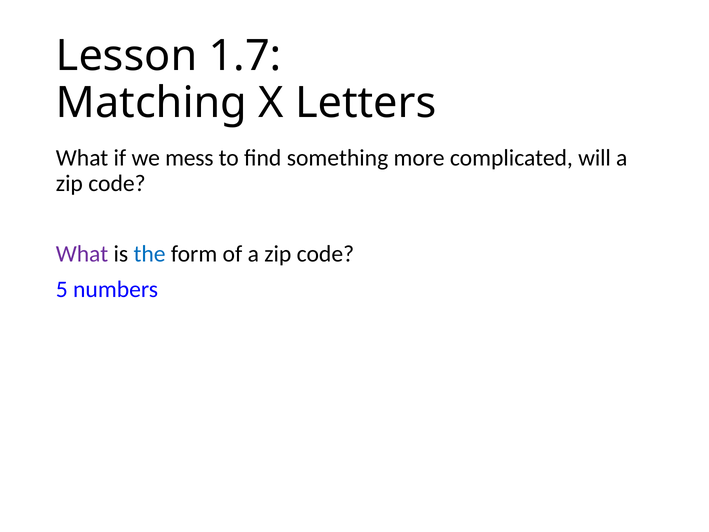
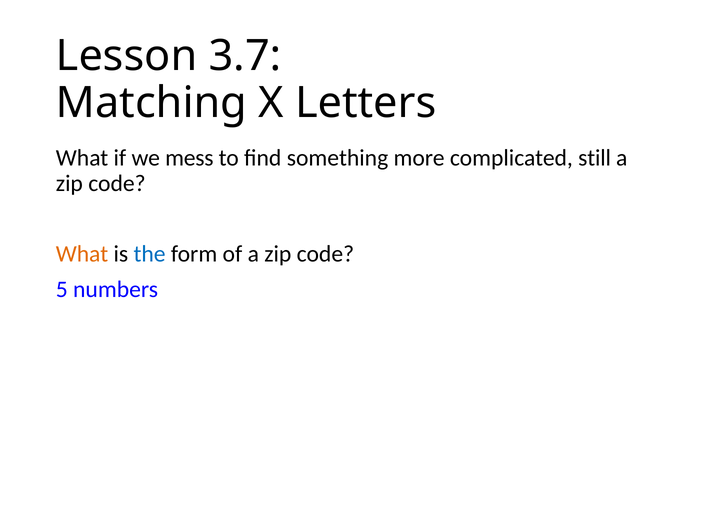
1.7: 1.7 -> 3.7 (245, 56)
will: will -> still (595, 158)
What colour: purple -> orange (82, 254)
